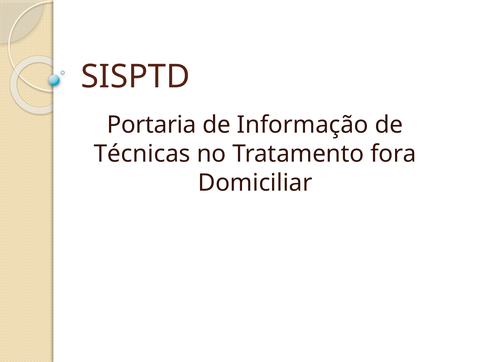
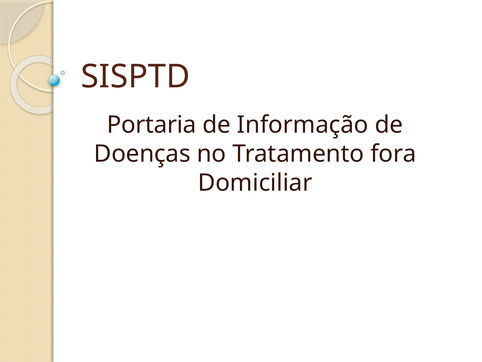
Técnicas: Técnicas -> Doenças (142, 154)
